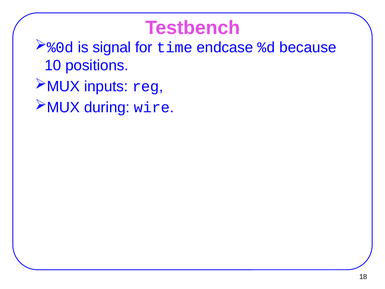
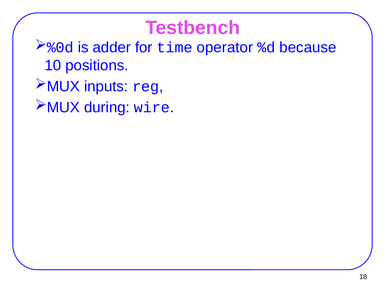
signal: signal -> adder (112, 47)
endcase: endcase -> operator (225, 47)
